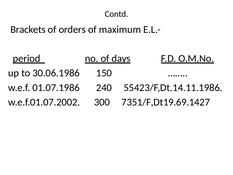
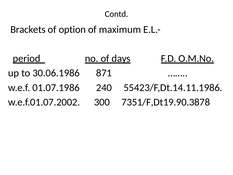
orders: orders -> option (72, 29)
150: 150 -> 871 (104, 73)
7351/F,Dt19.69.1427: 7351/F,Dt19.69.1427 -> 7351/F,Dt19.90.3878 (166, 102)
